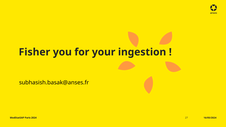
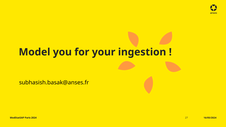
Fisher: Fisher -> Model (34, 52)
